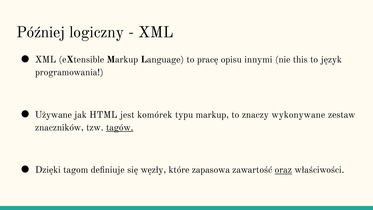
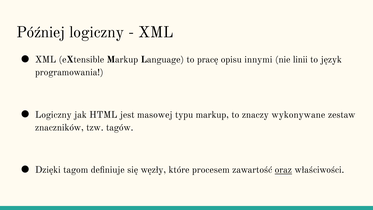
this: this -> linii (300, 59)
Używane: Używane -> Logiczny (53, 115)
komórek: komórek -> masowej (155, 115)
tagów underline: present -> none (120, 127)
zapasowa: zapasowa -> procesem (211, 170)
